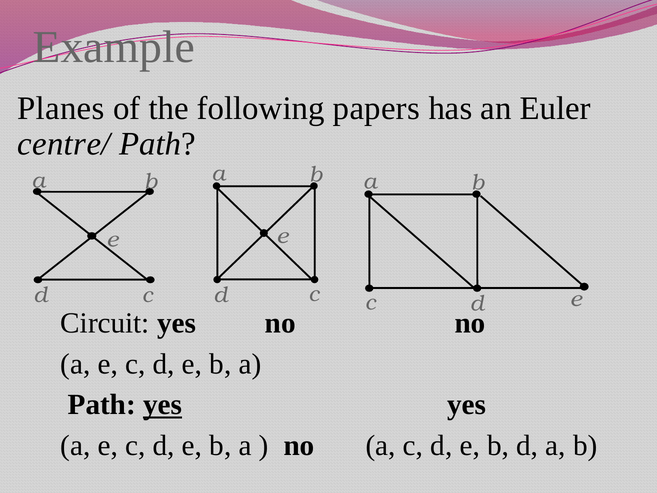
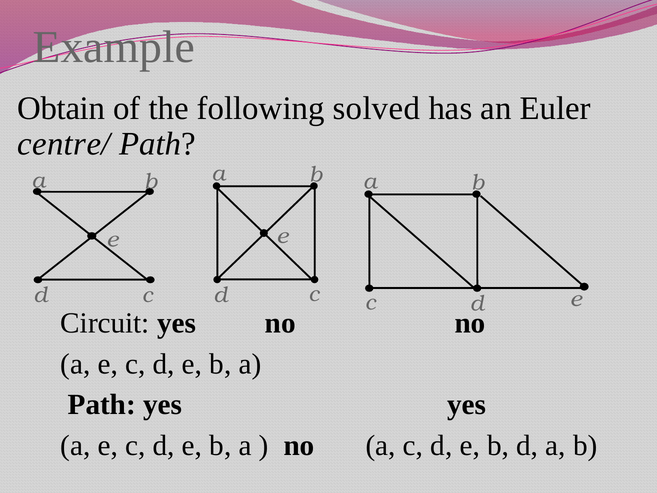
Planes: Planes -> Obtain (61, 108)
papers: papers -> solved (376, 108)
yes underline: present -> none (163, 405)
